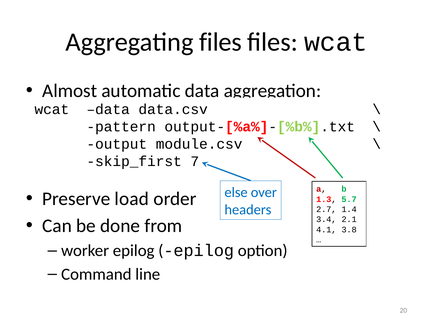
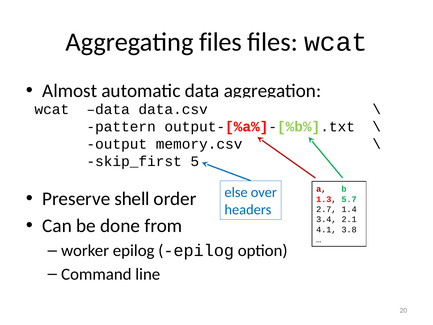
module.csv: module.csv -> memory.csv (199, 144)
7: 7 -> 5 (195, 161)
load: load -> shell (132, 199)
